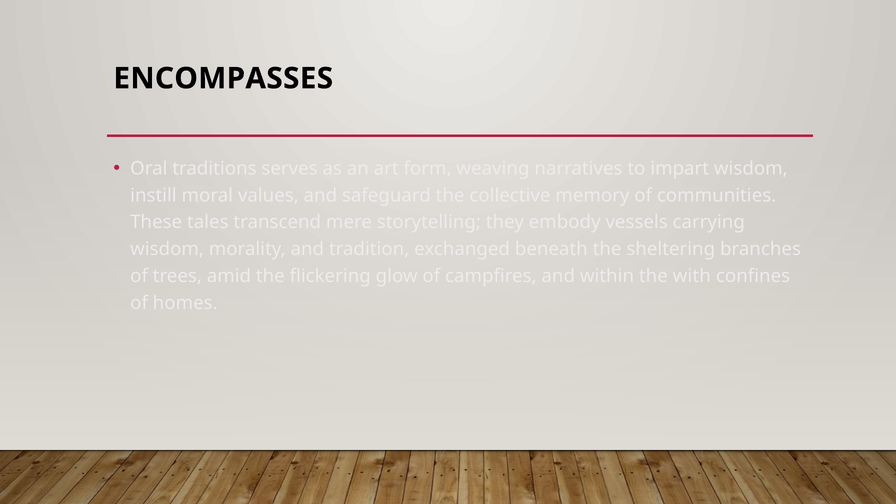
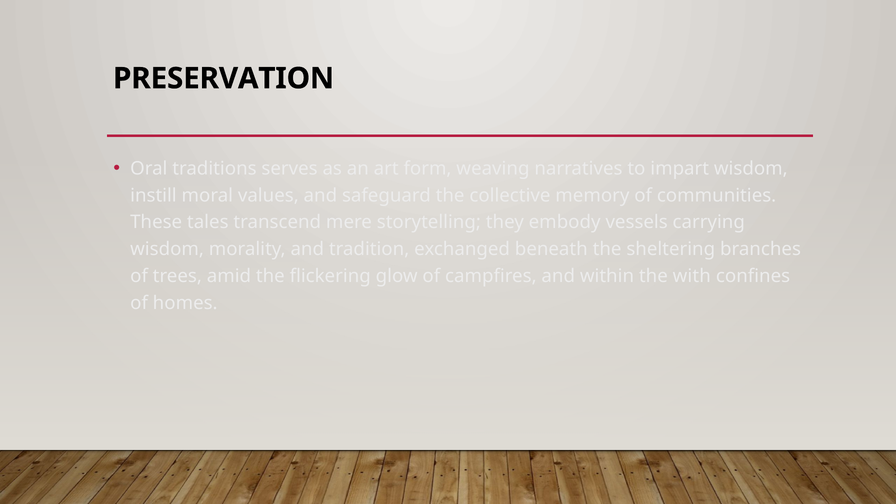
ENCOMPASSES: ENCOMPASSES -> PRESERVATION (224, 78)
